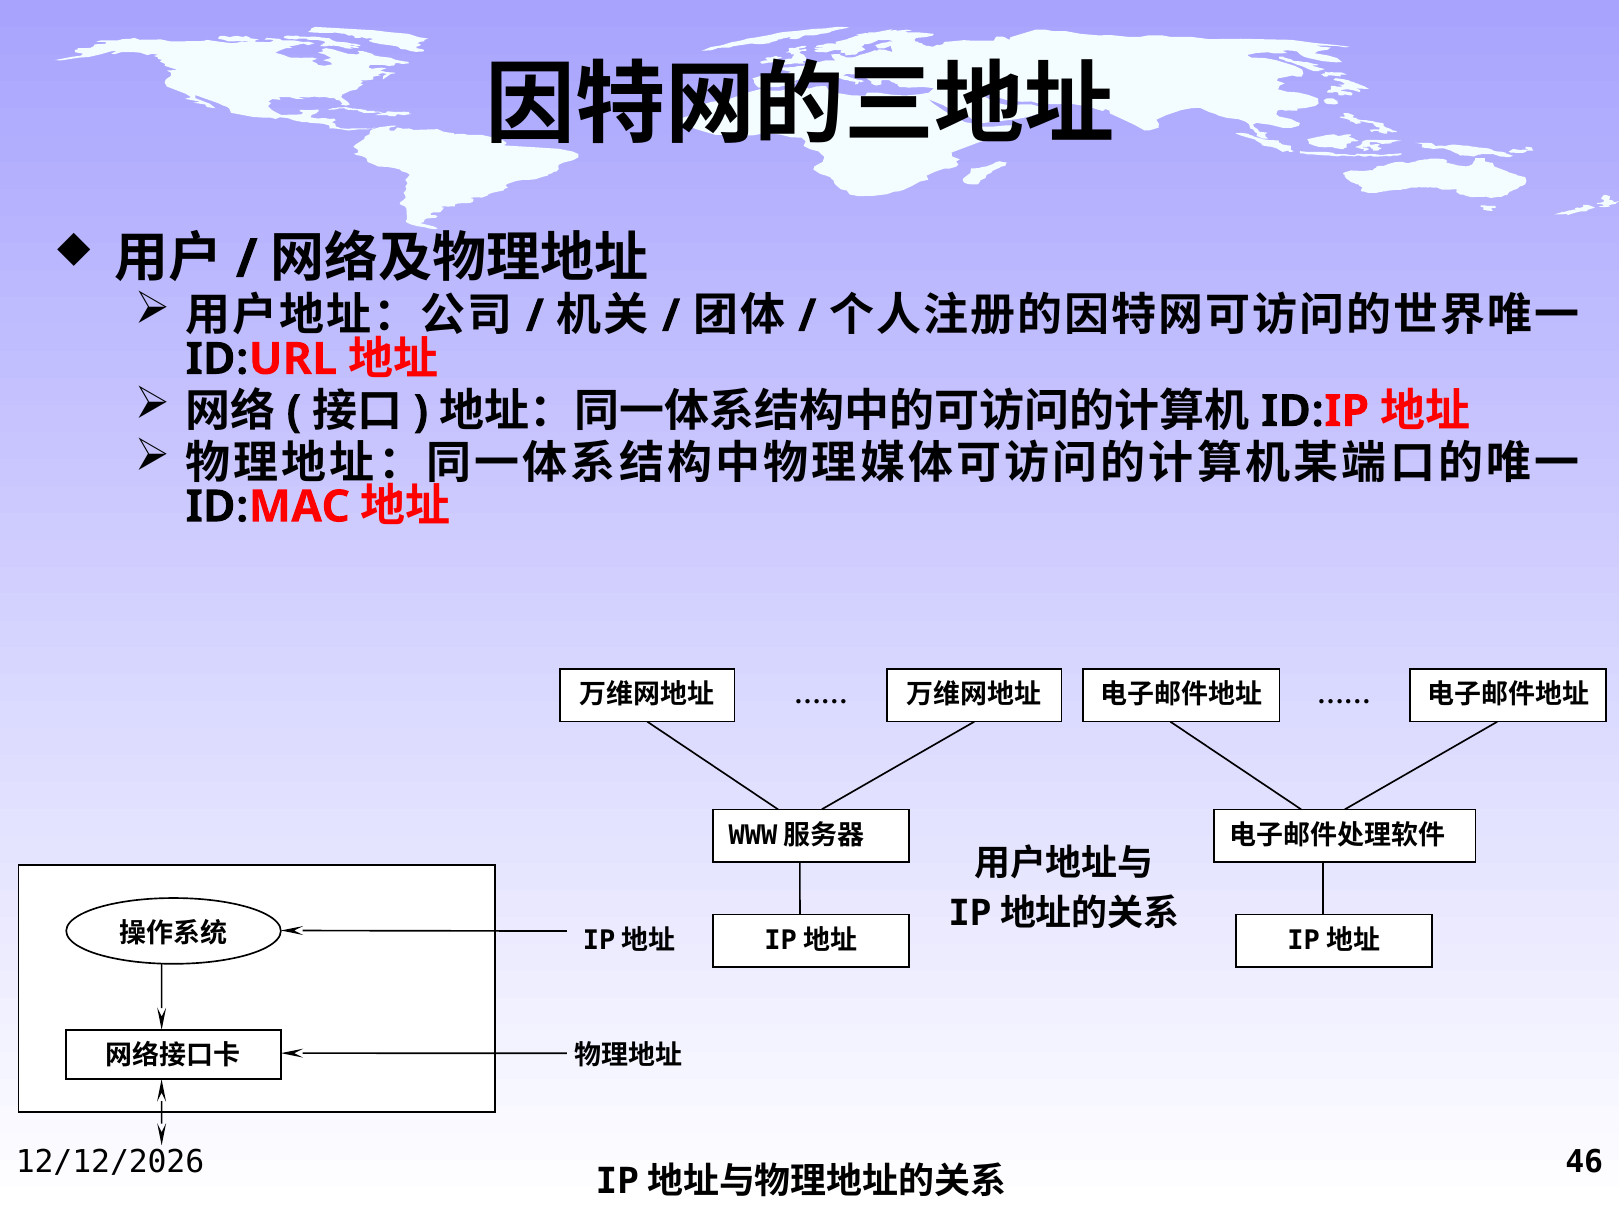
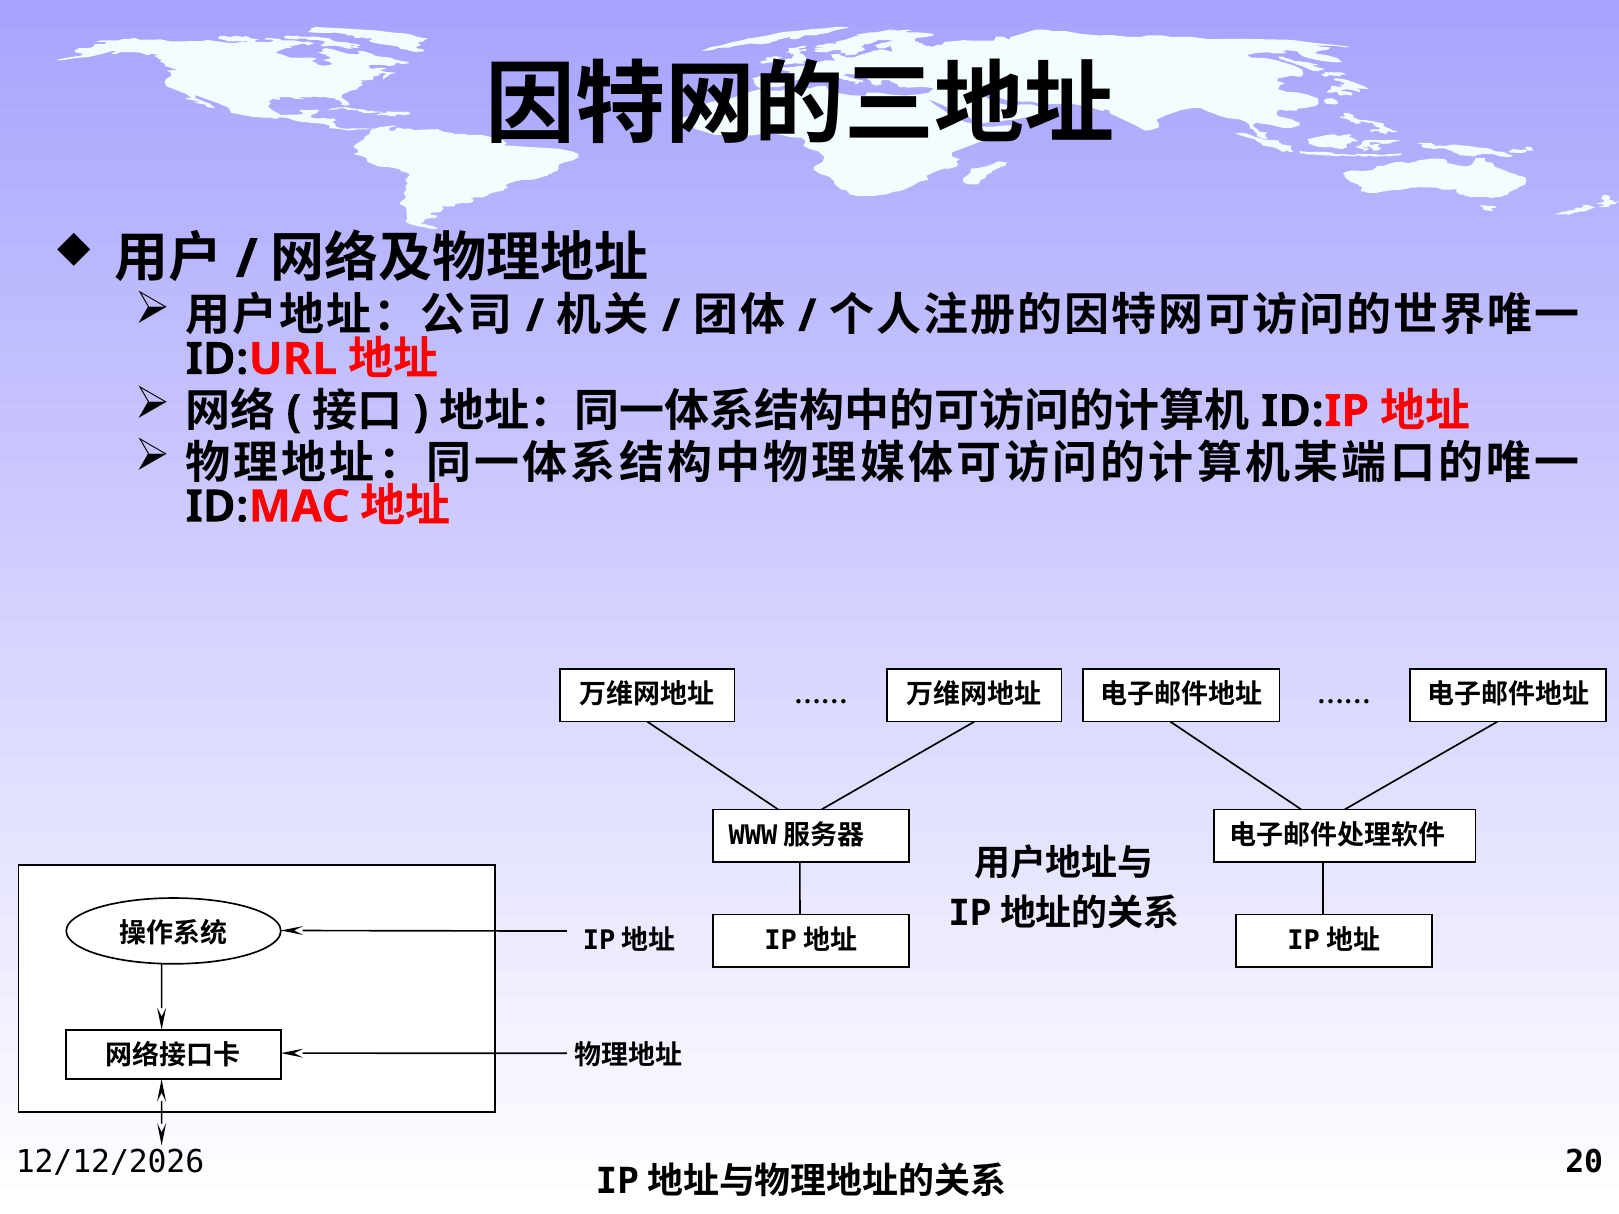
46: 46 -> 20 (1584, 1162)
